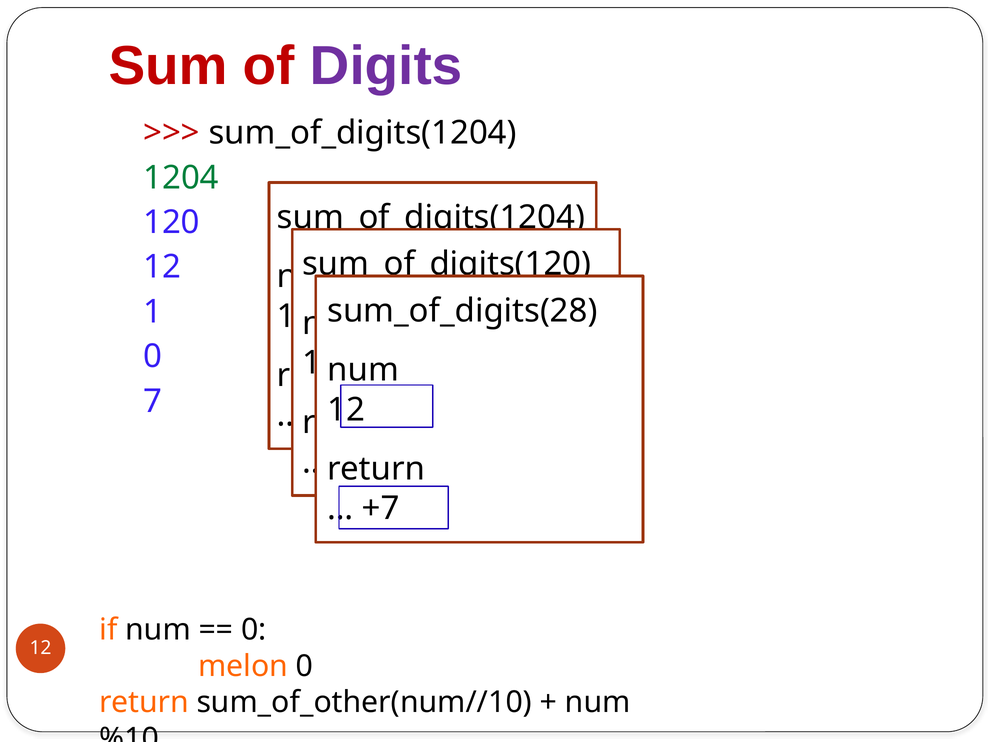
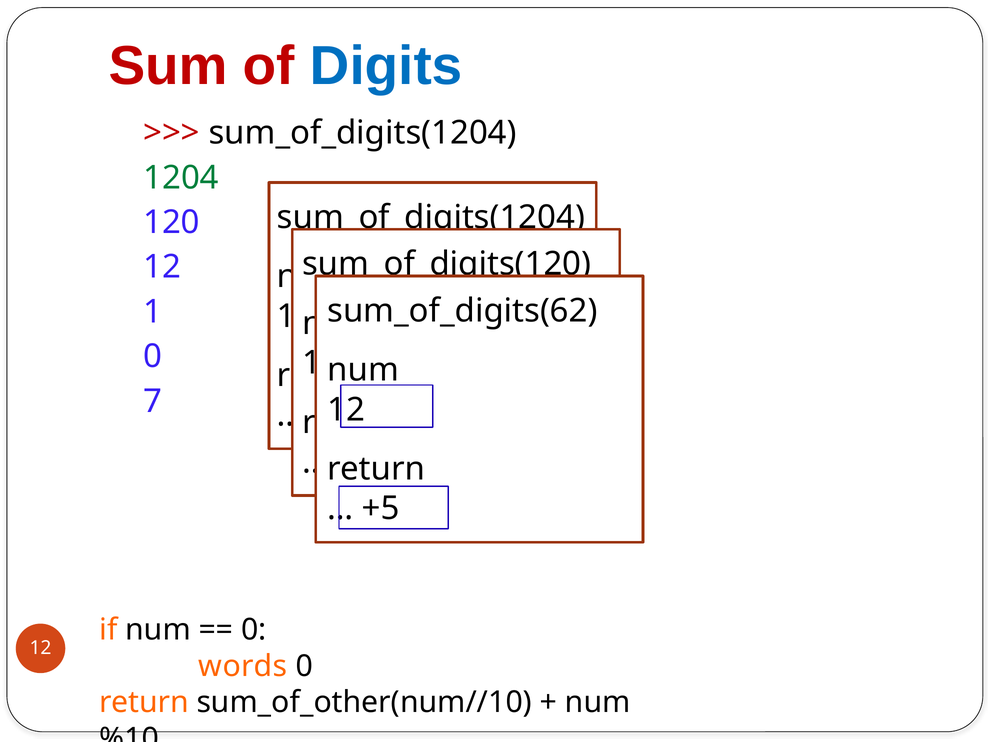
Digits colour: purple -> blue (386, 66)
sum_of_digits(28: sum_of_digits(28 -> sum_of_digits(62 (462, 311)
+7: +7 -> +5 (381, 509)
melon: melon -> words (243, 667)
